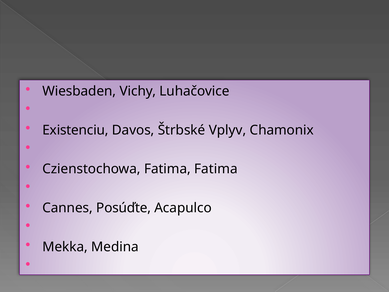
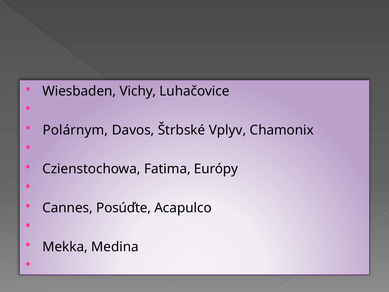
Existenciu: Existenciu -> Polárnym (75, 130)
Fatima Fatima: Fatima -> Európy (216, 169)
